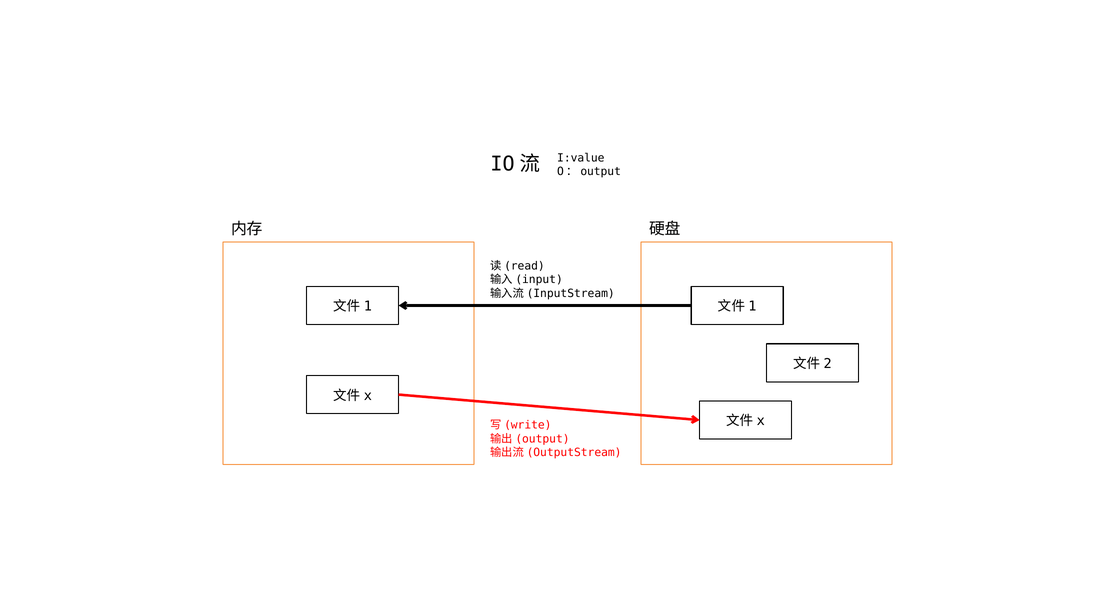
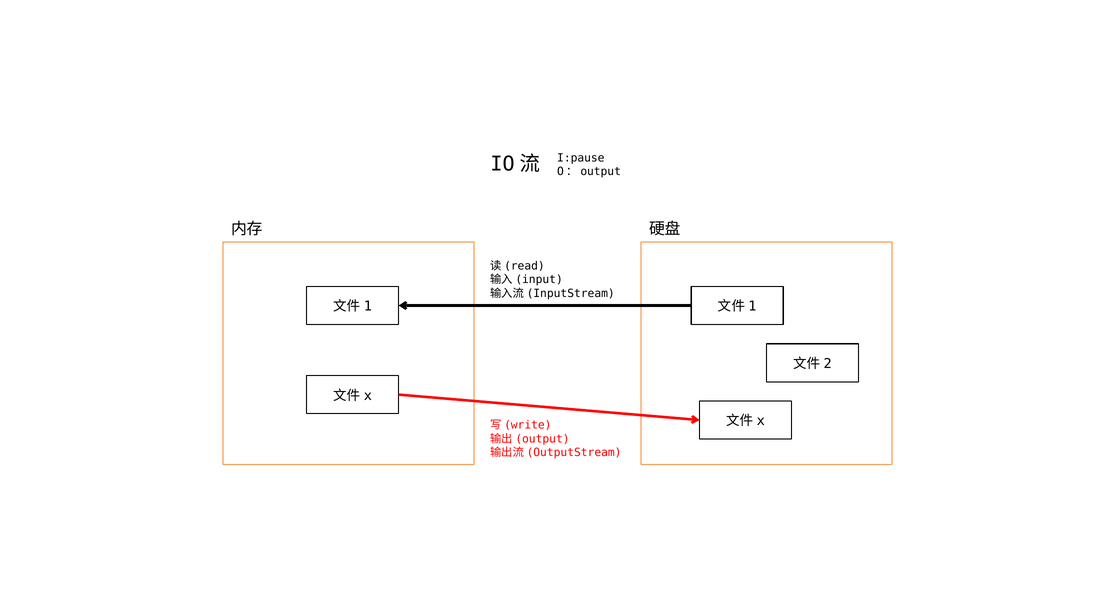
I:value: I:value -> I:pause (581, 158)
